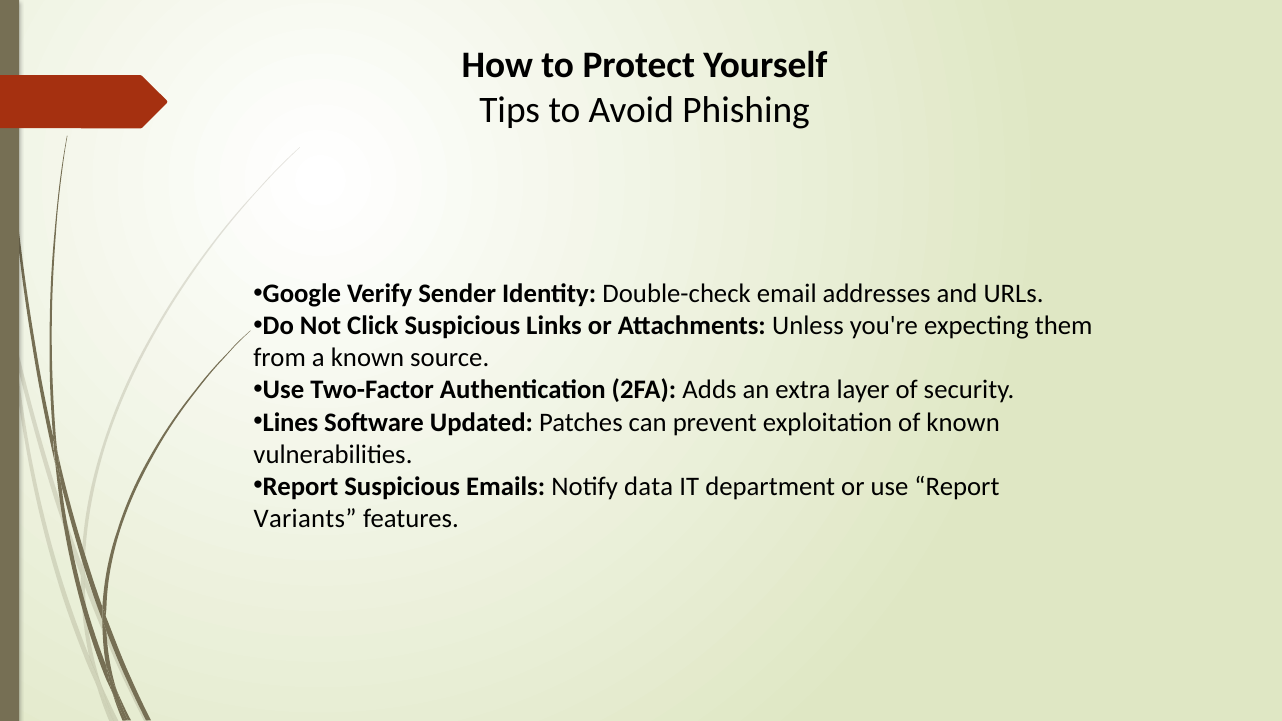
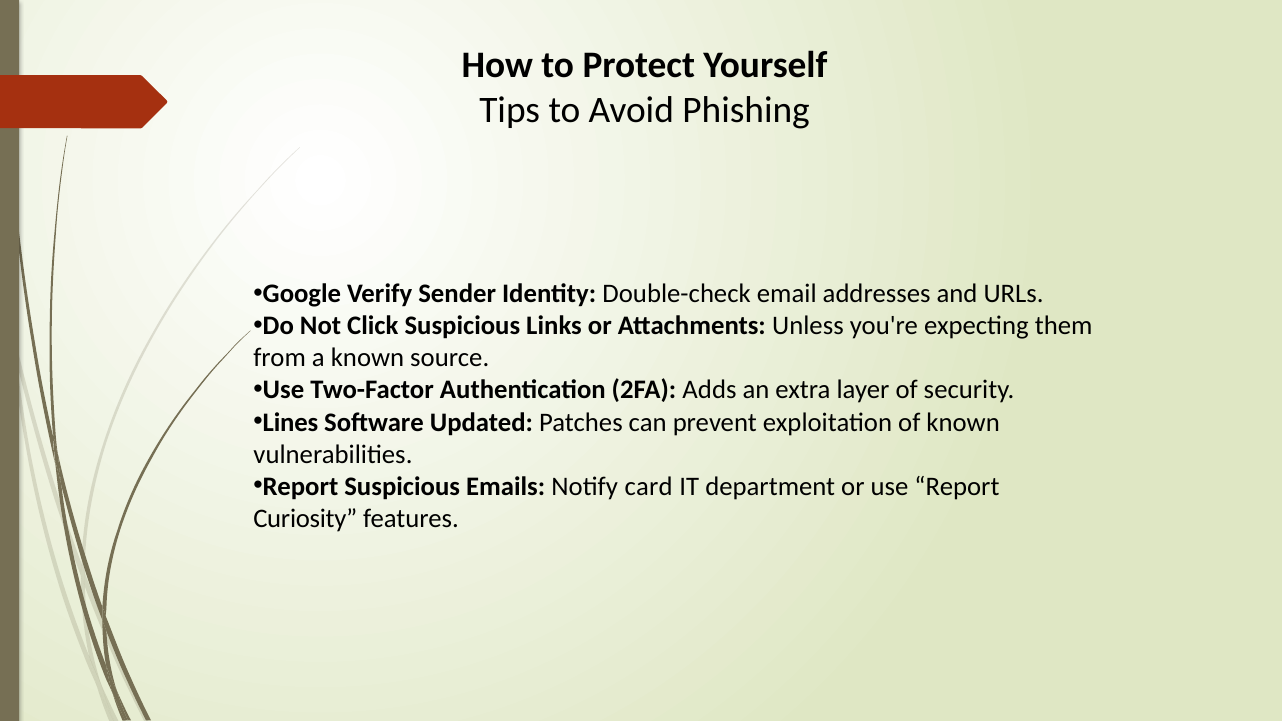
data: data -> card (649, 486)
Variants: Variants -> Curiosity (305, 518)
